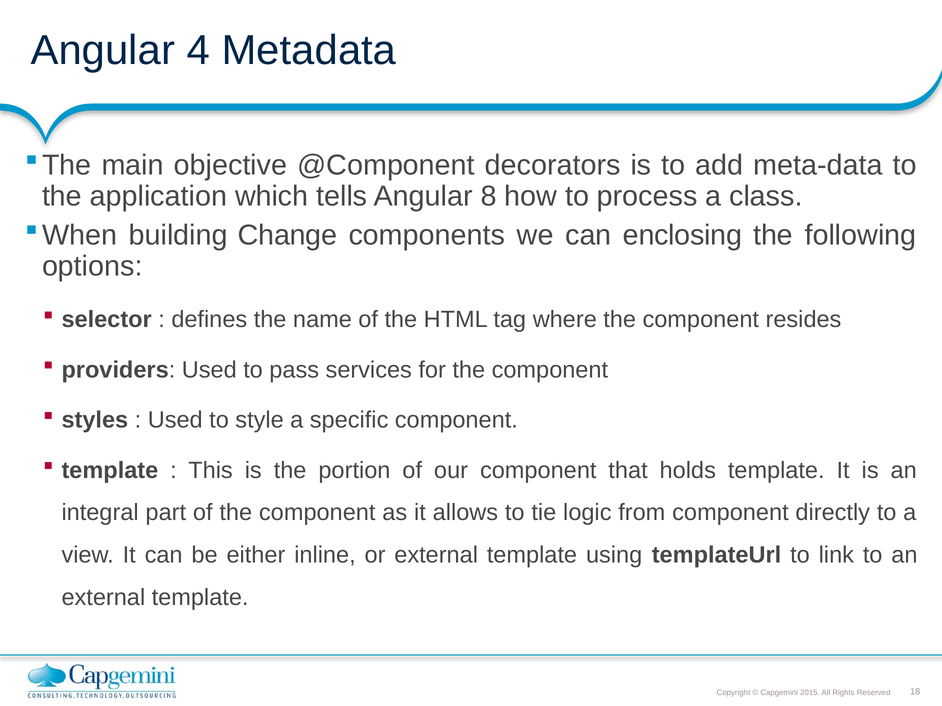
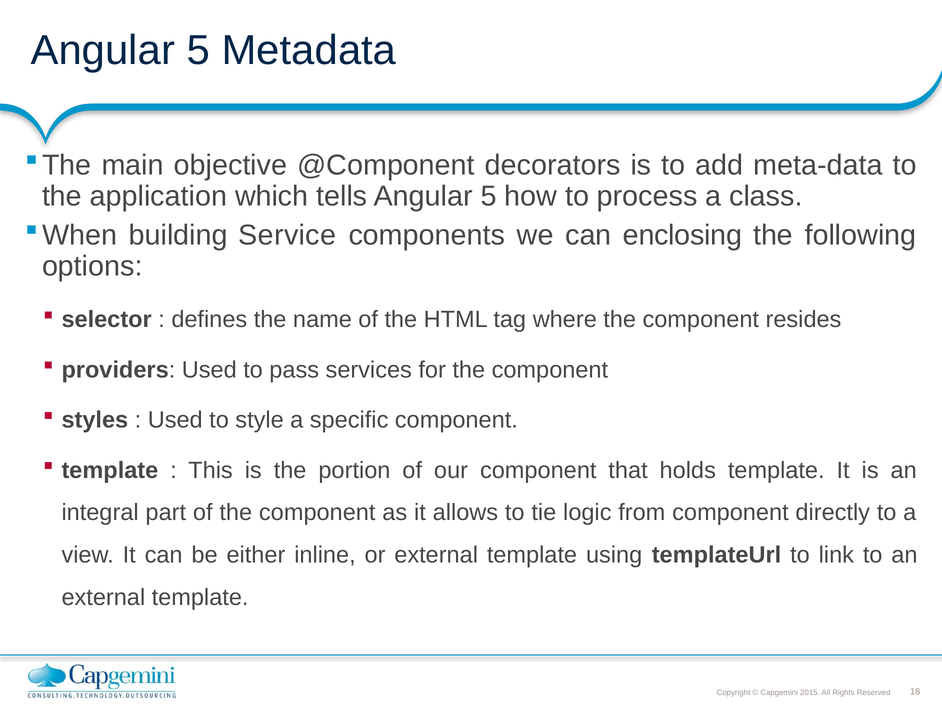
4: 4 -> 5 (198, 51)
tells Angular 8: 8 -> 5 (489, 196)
Change: Change -> Service (287, 235)
